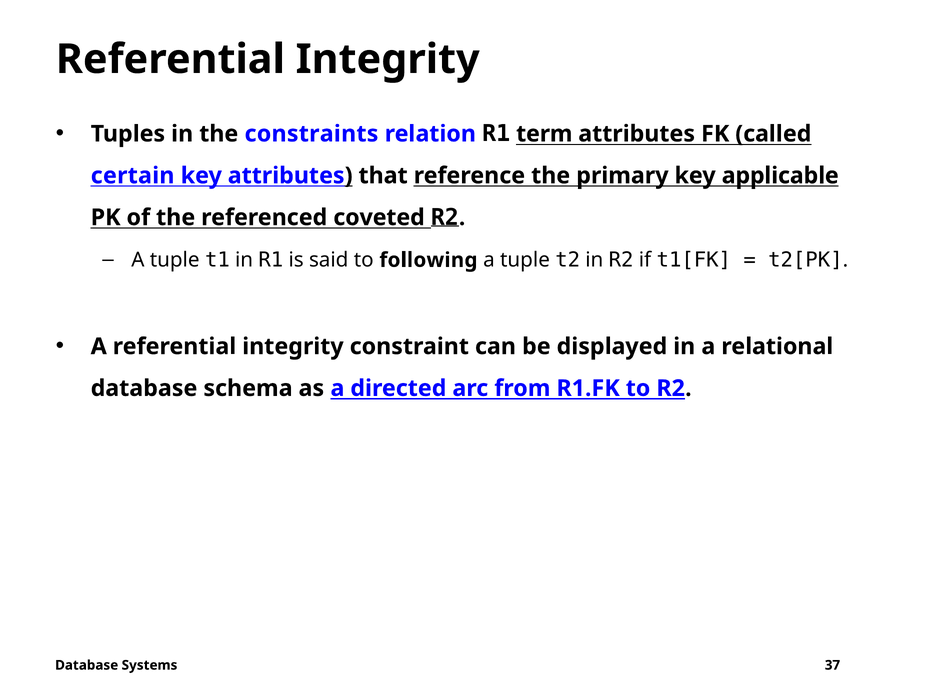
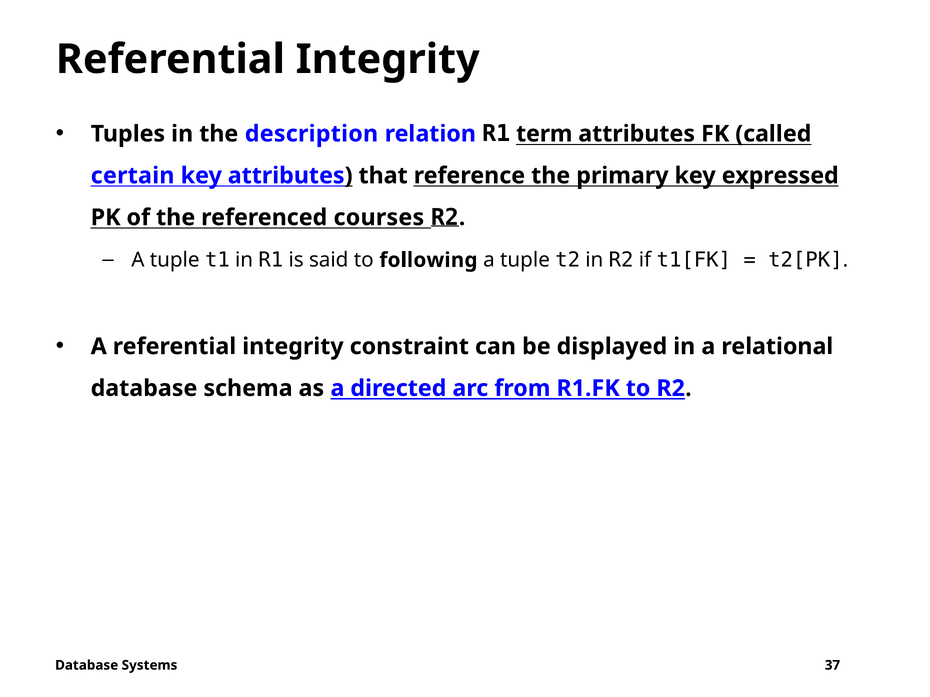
constraints: constraints -> description (311, 134)
applicable: applicable -> expressed (780, 176)
coveted: coveted -> courses (379, 218)
